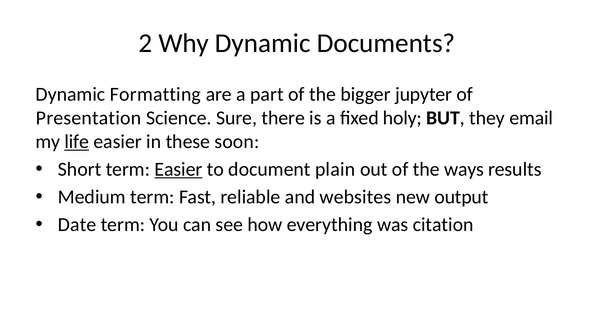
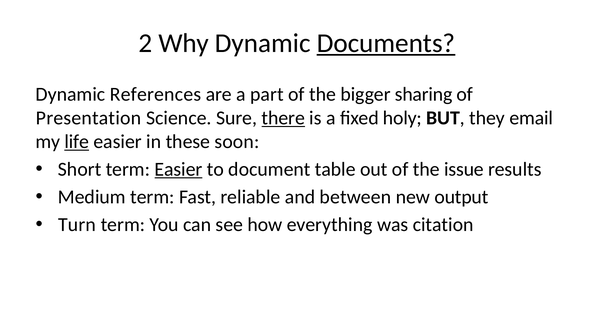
Documents underline: none -> present (386, 43)
Formatting: Formatting -> References (155, 94)
jupyter: jupyter -> sharing (424, 94)
there underline: none -> present (283, 118)
plain: plain -> table (335, 169)
ways: ways -> issue (464, 169)
websites: websites -> between (355, 197)
Date: Date -> Turn (77, 225)
